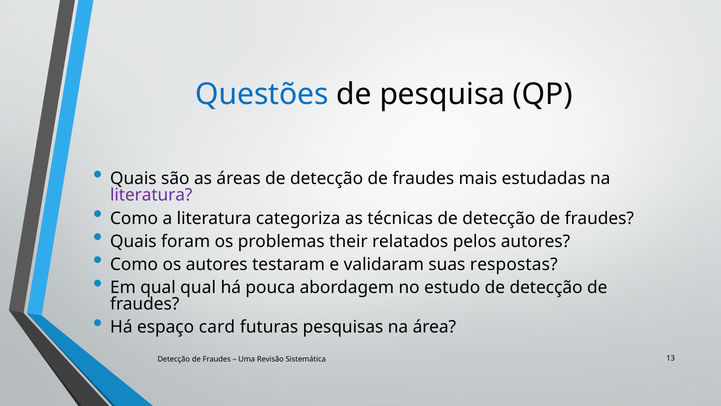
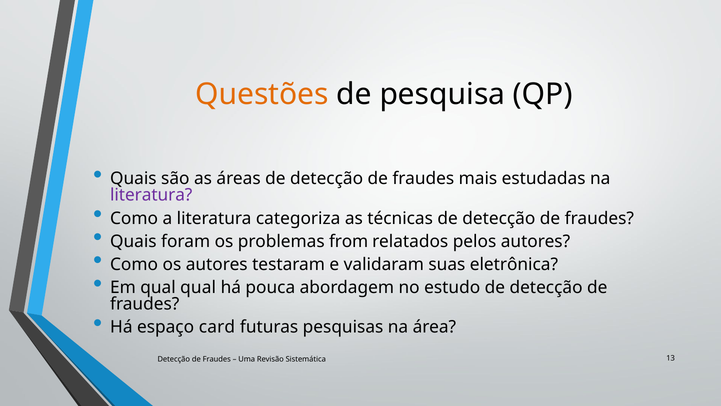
Questões colour: blue -> orange (262, 94)
their: their -> from (349, 241)
respostas: respostas -> eletrônica (514, 264)
